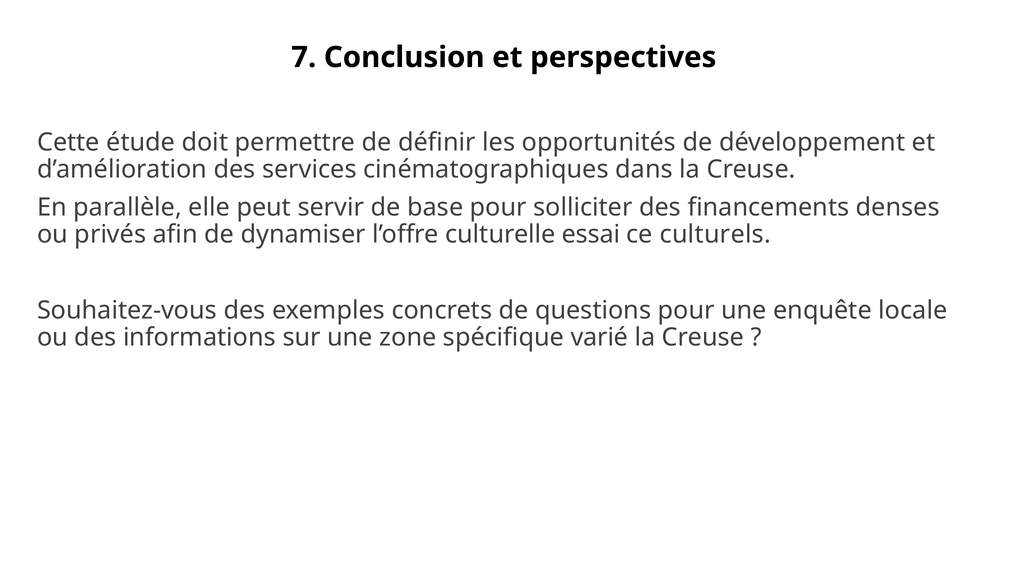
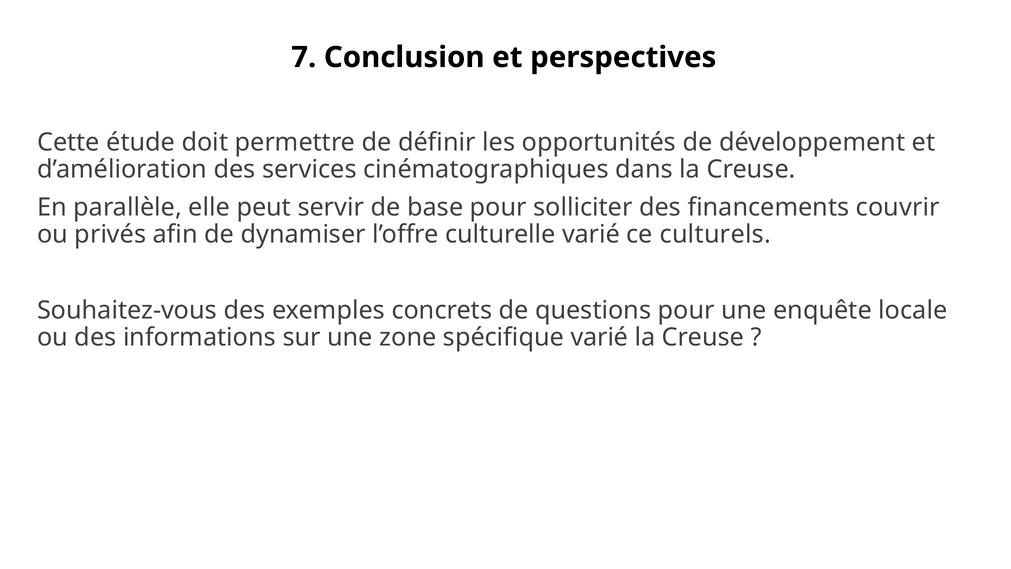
denses: denses -> couvrir (898, 207)
culturelle essai: essai -> varié (591, 234)
